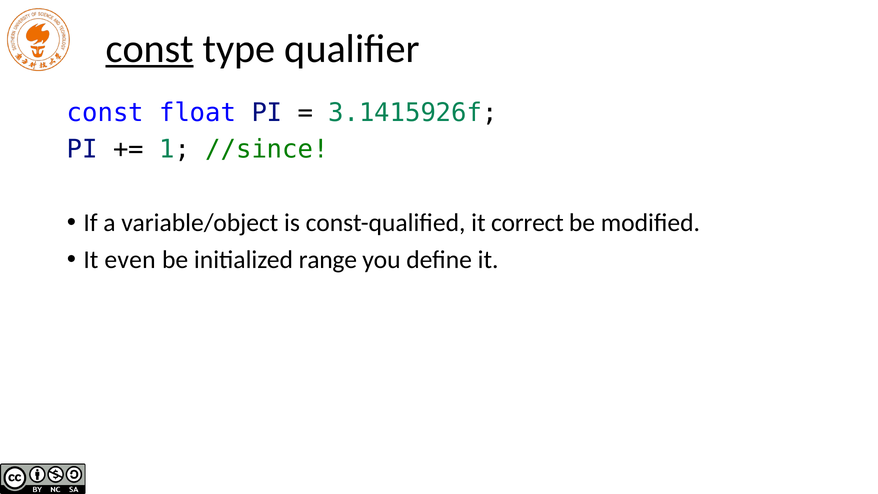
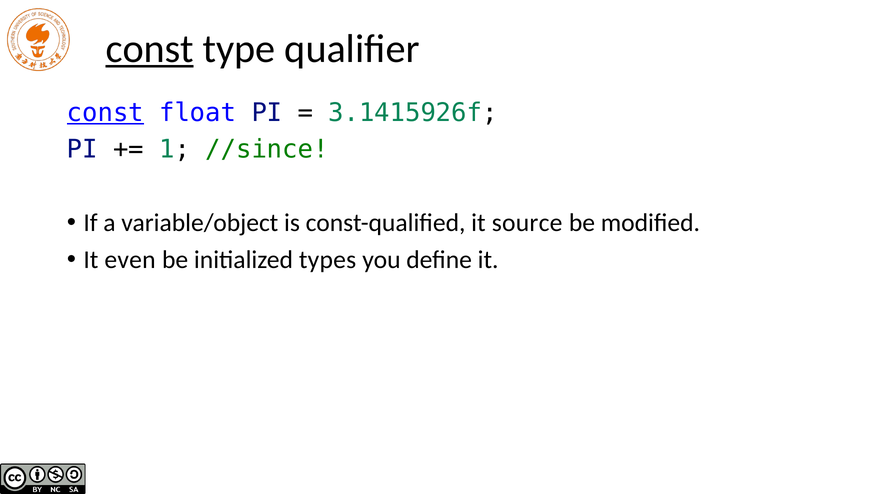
const underline: none -> present (105, 113)
correct: correct -> source (527, 223)
range: range -> types (328, 260)
